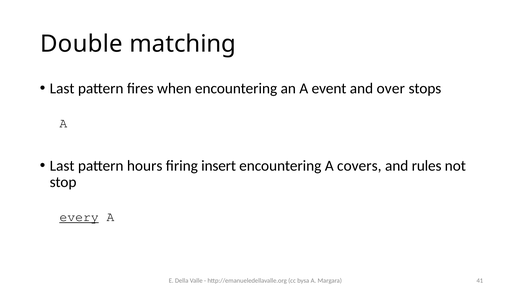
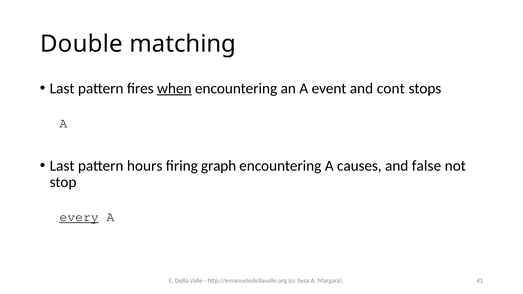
when underline: none -> present (174, 88)
over: over -> cont (391, 88)
insert: insert -> graph (219, 166)
covers: covers -> causes (359, 166)
rules: rules -> false (426, 166)
